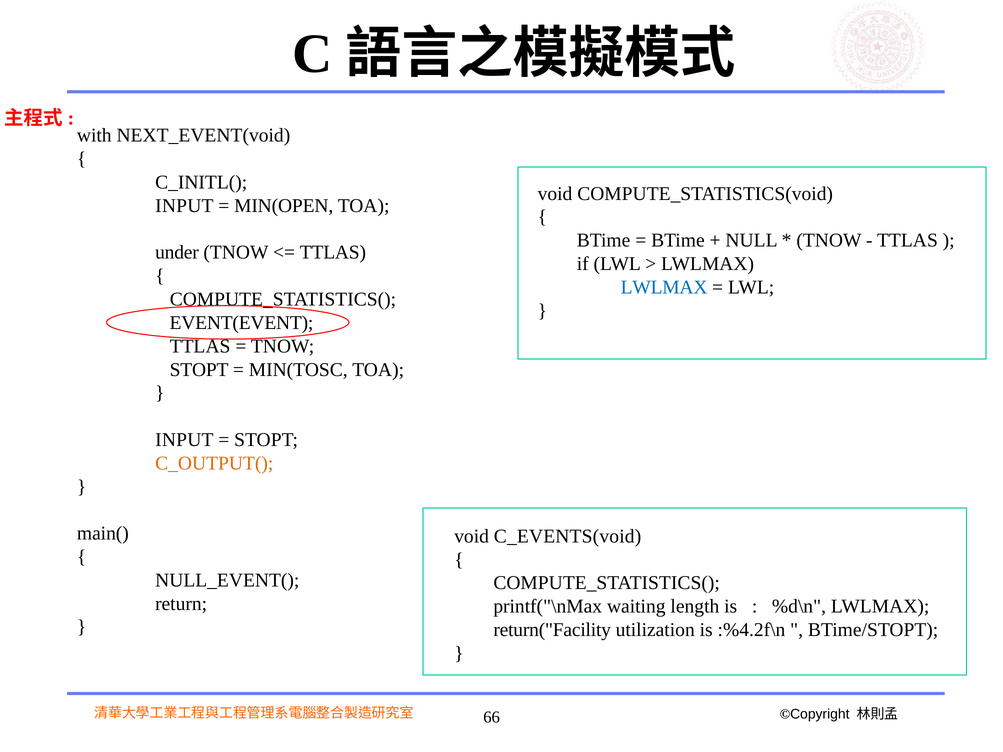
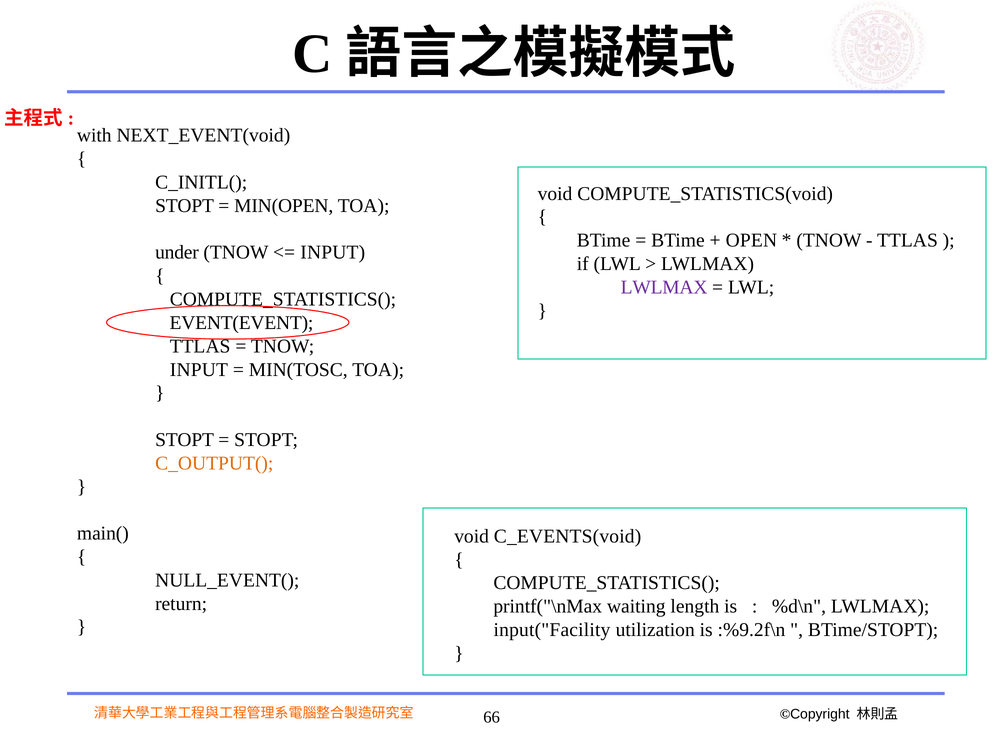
INPUT: INPUT -> STOPT (185, 206)
NULL: NULL -> OPEN (751, 241)
TTLAS: TTLAS -> INPUT (333, 253)
LWLMAX colour: blue -> purple (664, 287)
STOPT: STOPT -> INPUT (199, 370)
INPUT: INPUT -> STOPT (185, 440)
return("Facility: return("Facility -> input("Facility (552, 630)
:%4.2f\n: :%4.2f\n -> :%9.2f\n (751, 630)
